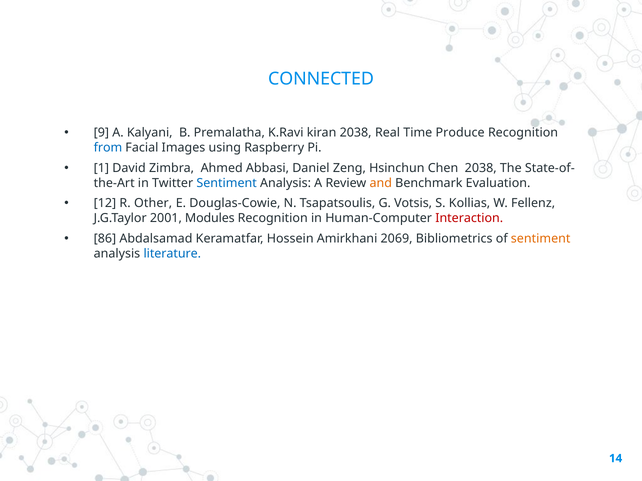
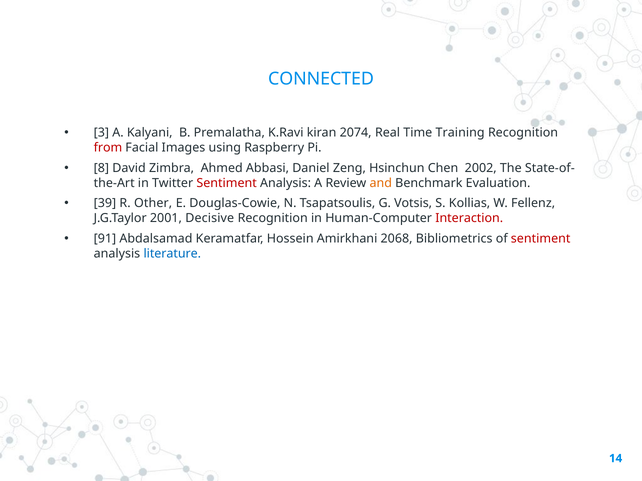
9: 9 -> 3 (101, 133)
kiran 2038: 2038 -> 2074 (356, 133)
Produce: Produce -> Training (460, 133)
from colour: blue -> red (108, 148)
1: 1 -> 8 (101, 168)
Chen 2038: 2038 -> 2002 (481, 168)
Sentiment colour: blue -> red (227, 183)
12: 12 -> 39 (105, 204)
Modules: Modules -> Decisive (210, 219)
86: 86 -> 91 (105, 239)
2069: 2069 -> 2068 (397, 239)
sentiment colour: orange -> red (541, 239)
